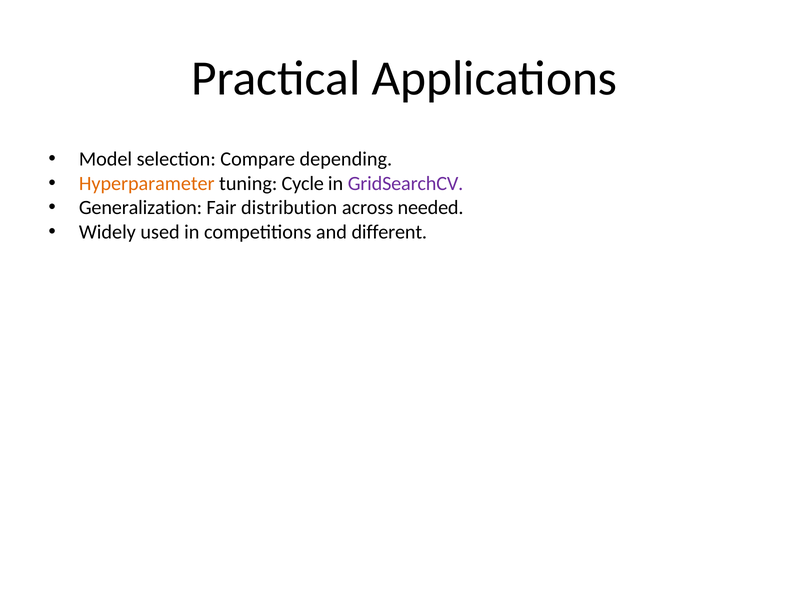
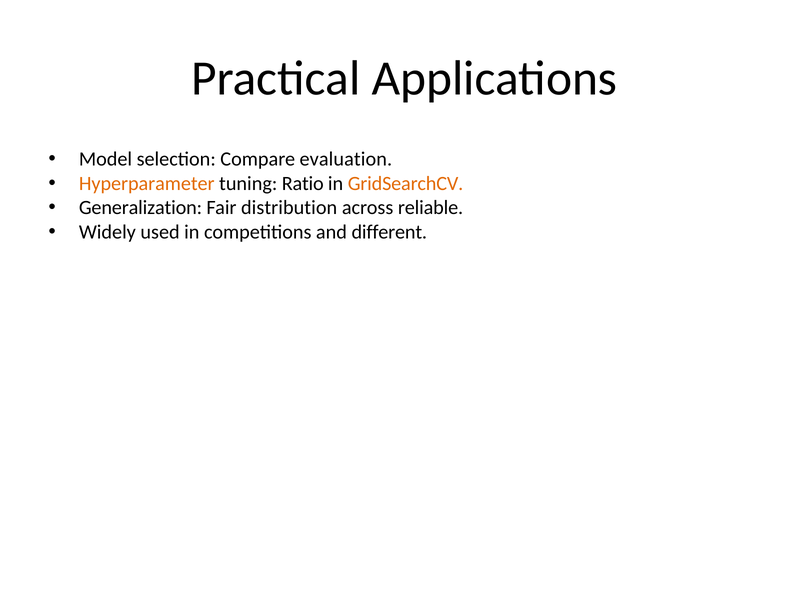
depending: depending -> evaluation (346, 159)
Cycle: Cycle -> Ratio (303, 183)
GridSearchCV colour: purple -> orange (406, 183)
needed: needed -> reliable (431, 208)
